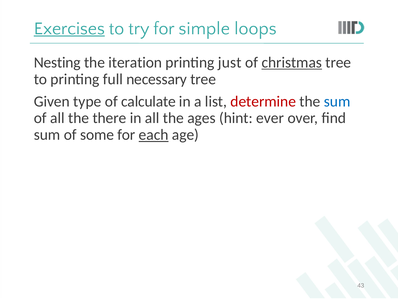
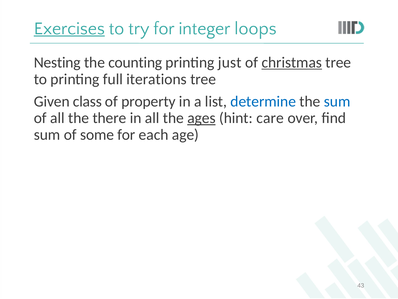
simple: simple -> integer (205, 28)
iteration: iteration -> counting (135, 62)
necessary: necessary -> iterations (157, 79)
type: type -> class (87, 101)
calculate: calculate -> property (148, 101)
determine colour: red -> blue (263, 101)
ages underline: none -> present (201, 118)
ever: ever -> care (270, 118)
each underline: present -> none (154, 135)
